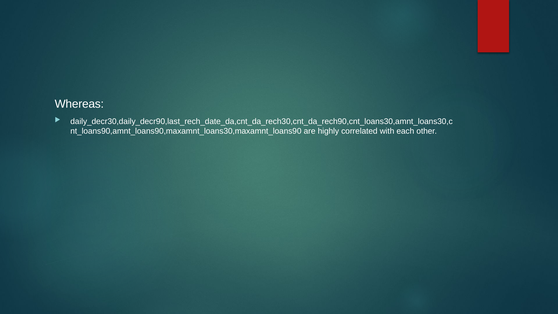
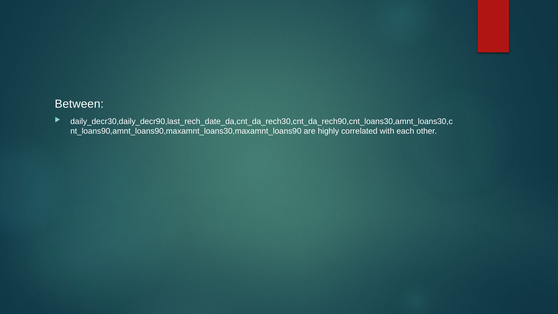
Whereas: Whereas -> Between (79, 104)
